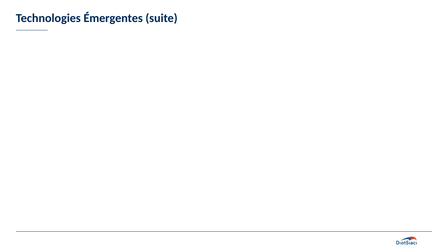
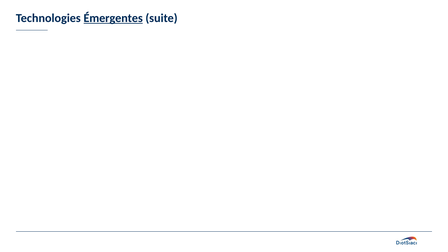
Émergentes underline: none -> present (113, 18)
